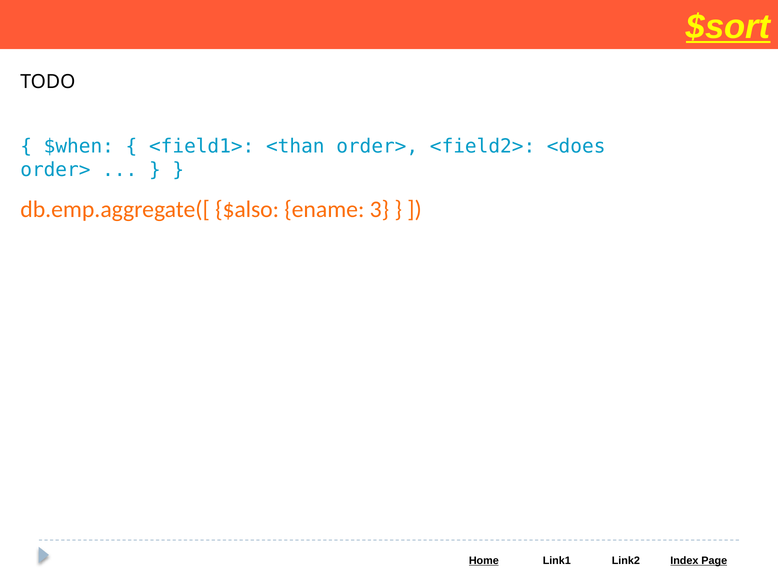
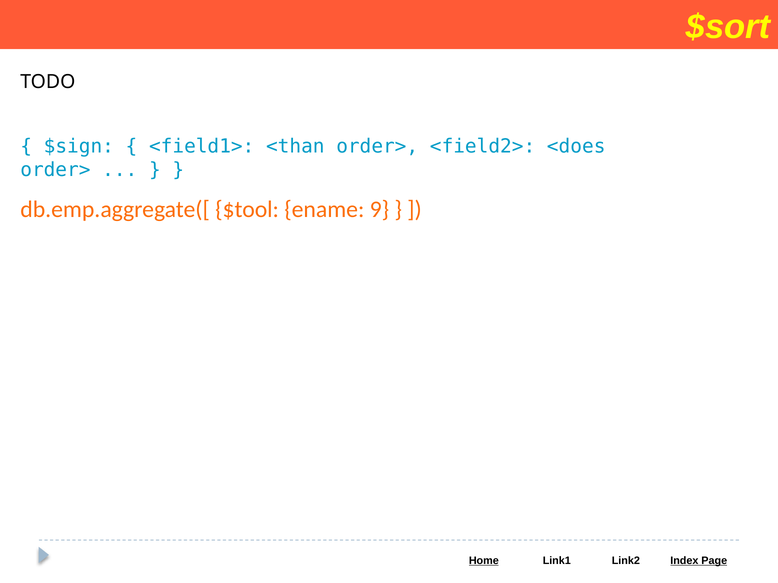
$sort underline: present -> none (728, 27)
$when: $when -> $sign (79, 146)
$also: $also -> $tool (247, 210)
3: 3 -> 9 (379, 210)
